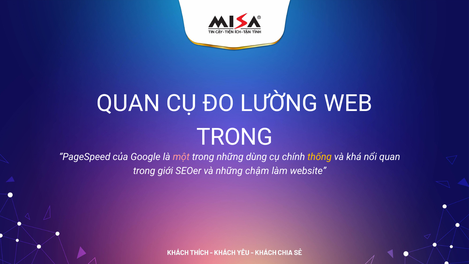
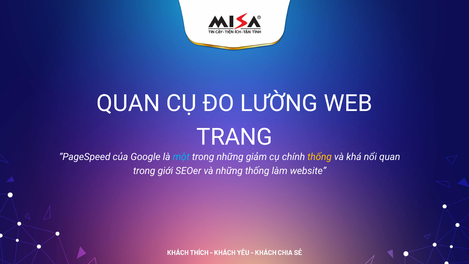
TRONG: TRONG -> TRANG (235, 137)
một colour: pink -> light blue (181, 157)
dùng: dùng -> giảm (256, 157)
những chậm: chậm -> thống (257, 171)
